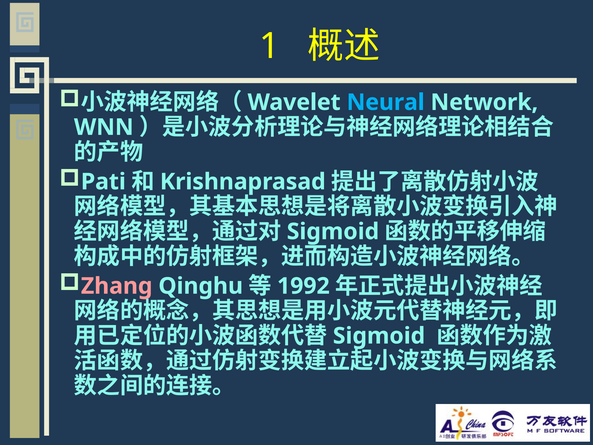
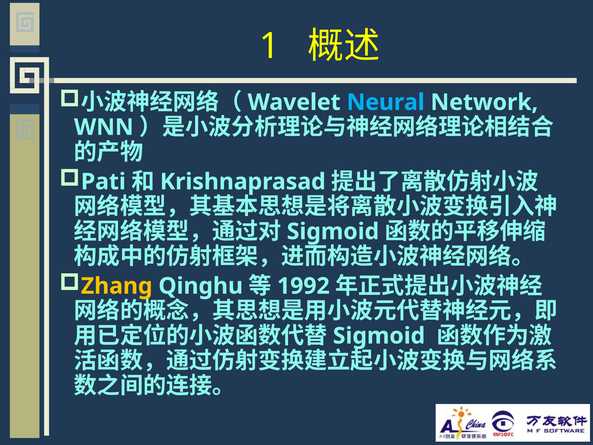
Zhang colour: pink -> yellow (117, 286)
